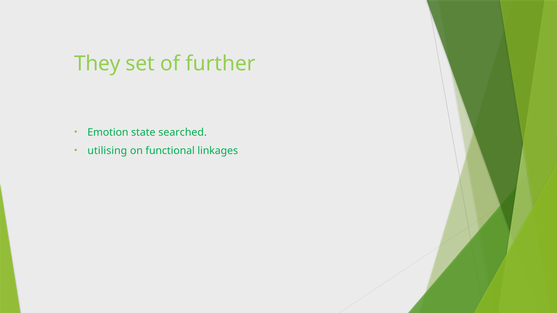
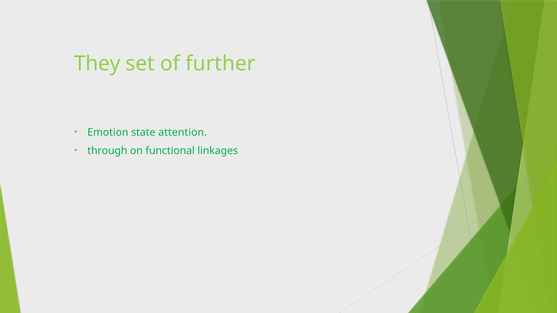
searched: searched -> attention (183, 133)
utilising: utilising -> through (107, 151)
